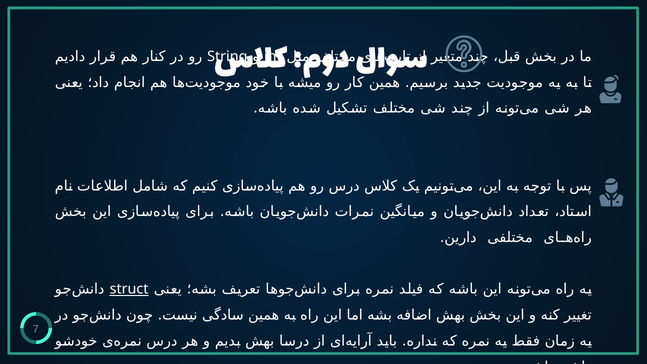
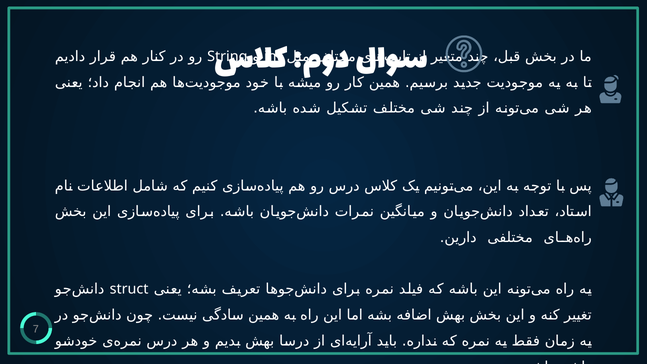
struct underline: present -> none (129, 289)
